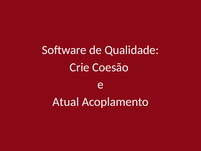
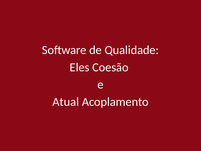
Crie: Crie -> Eles (80, 67)
